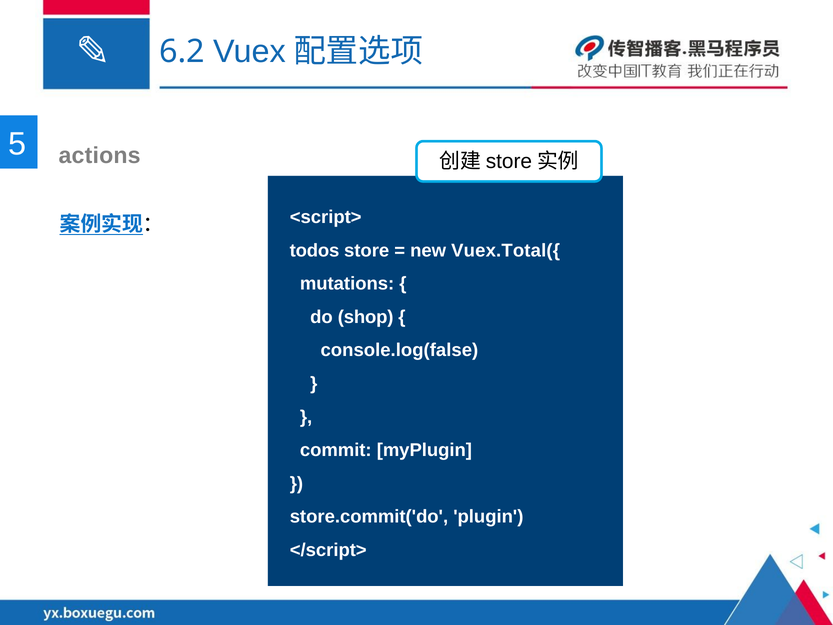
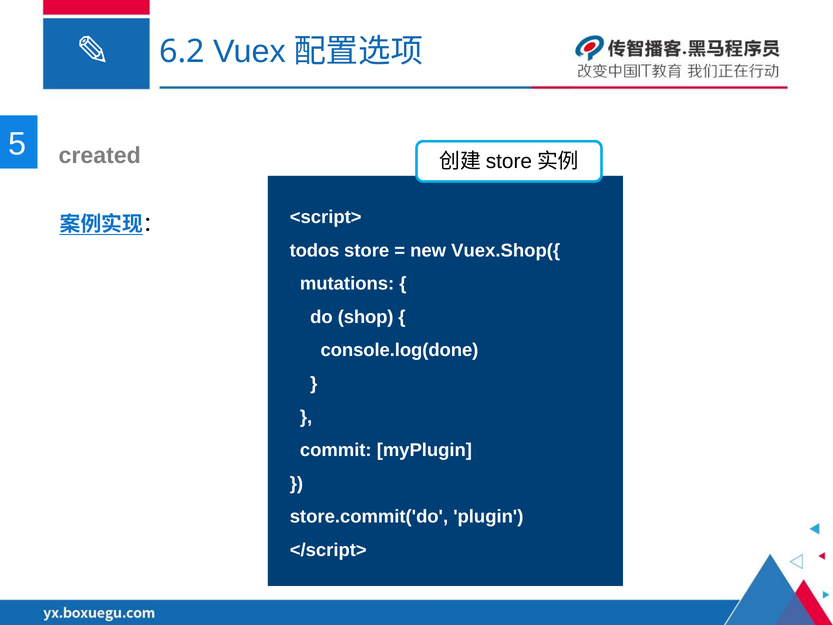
actions: actions -> created (100, 156)
Vuex.Total({: Vuex.Total({ -> Vuex.Shop({ (506, 250)
console.log(false: console.log(false -> console.log(done (399, 350)
